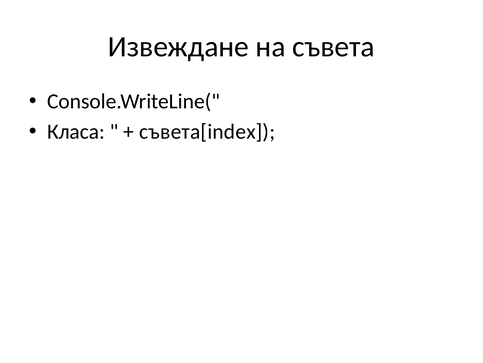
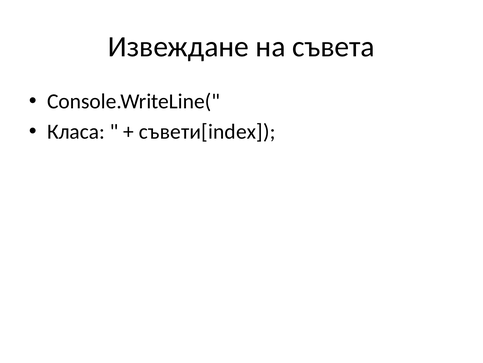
съвета[index: съвета[index -> съвети[index (207, 131)
